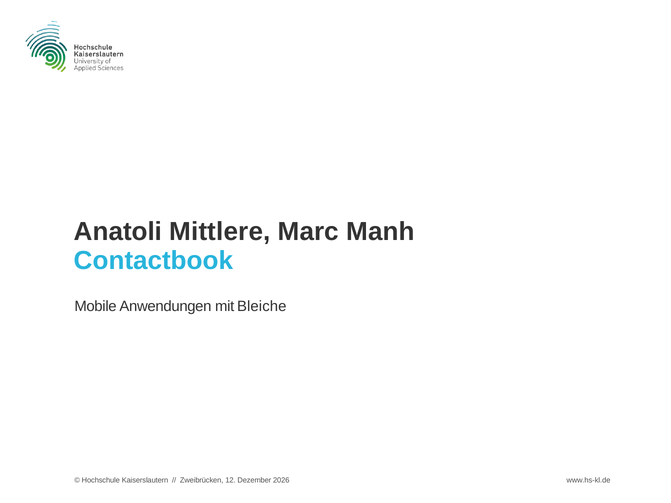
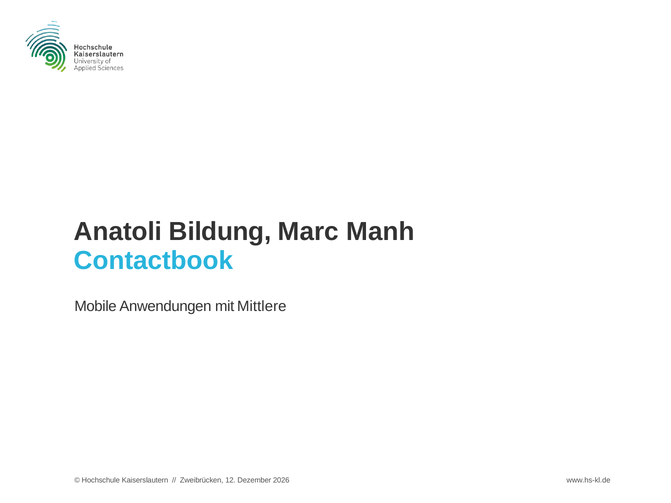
Mittlere: Mittlere -> Bildung (220, 232)
Bleiche: Bleiche -> Mittlere (262, 307)
